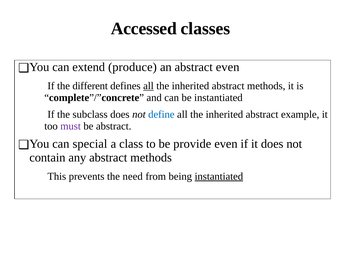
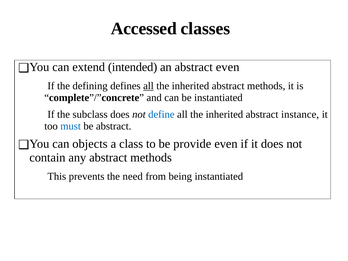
produce: produce -> intended (133, 67)
different: different -> defining (90, 86)
example: example -> instance (300, 114)
must colour: purple -> blue (71, 126)
special: special -> objects (90, 144)
instantiated underline: present -> none (219, 176)
